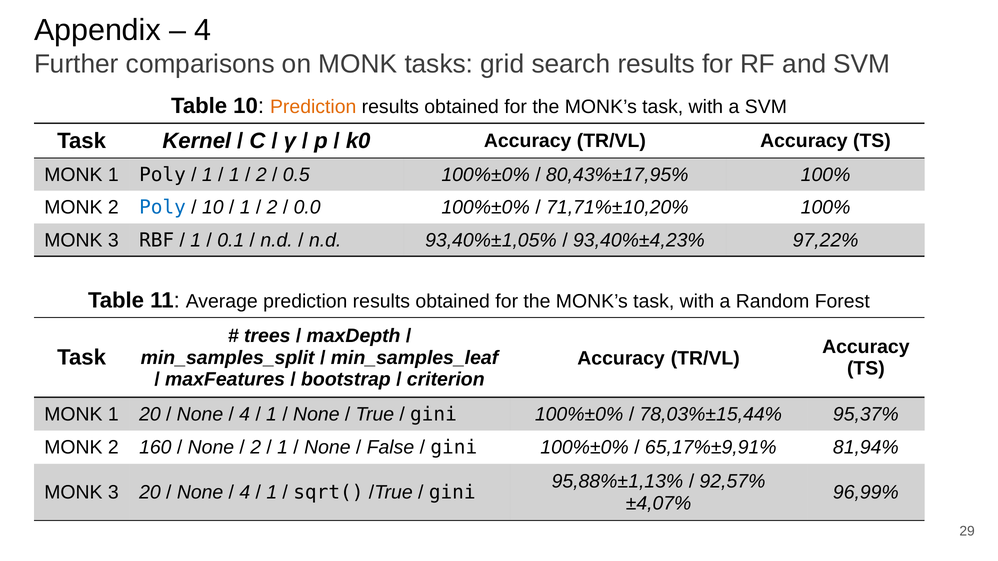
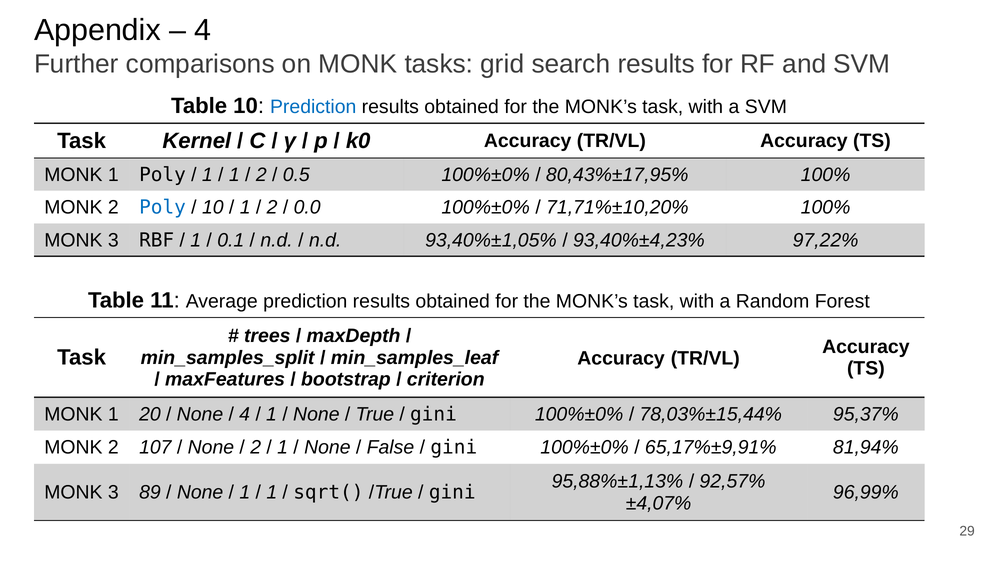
Prediction colour: orange -> blue (313, 107)
160: 160 -> 107 (155, 448)
3 20: 20 -> 89 (150, 493)
4: 4 -> 1 (245, 493)
